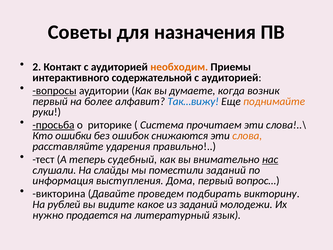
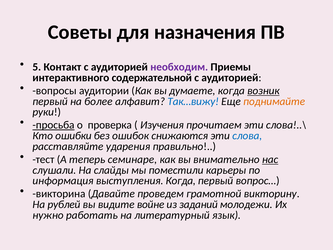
2: 2 -> 5 (37, 67)
необходим colour: orange -> purple (179, 67)
вопросы underline: present -> none (55, 91)
возник underline: none -> present (263, 91)
риторике: риторике -> проверка (110, 125)
Система: Система -> Изучения (162, 125)
слова colour: orange -> blue (247, 136)
судебный: судебный -> семинаре (132, 159)
поместили заданий: заданий -> карьеры (226, 170)
выступления Дома: Дома -> Когда (181, 181)
подбирать: подбирать -> грамотной (214, 194)
какое: какое -> войне (151, 204)
продается: продается -> работать (92, 215)
